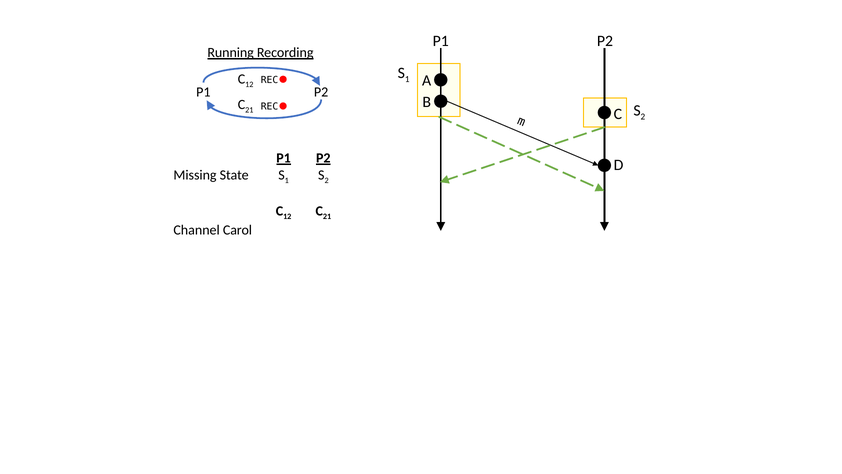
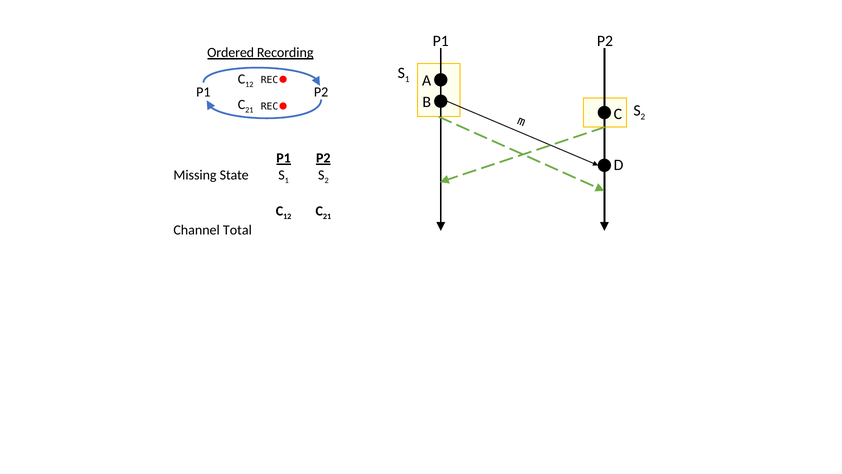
Running: Running -> Ordered (231, 53)
Carol: Carol -> Total (237, 230)
